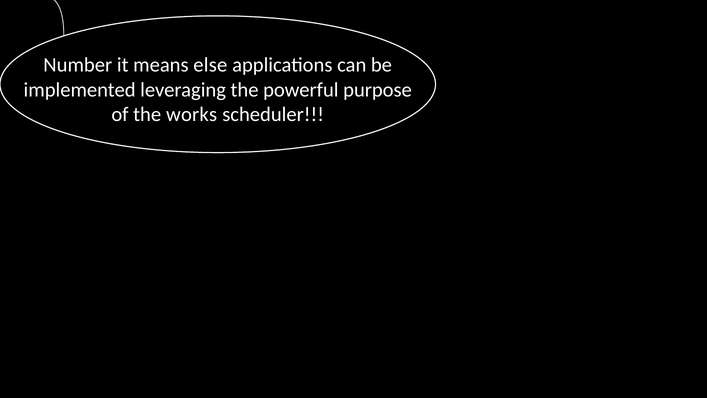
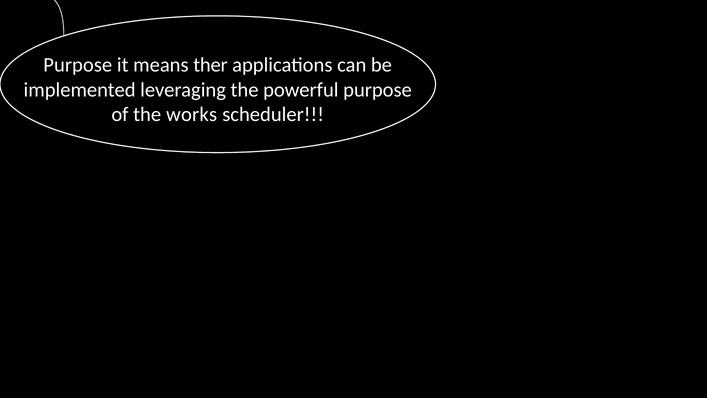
Number: Number -> Purpose (78, 65)
else: else -> ther (211, 65)
